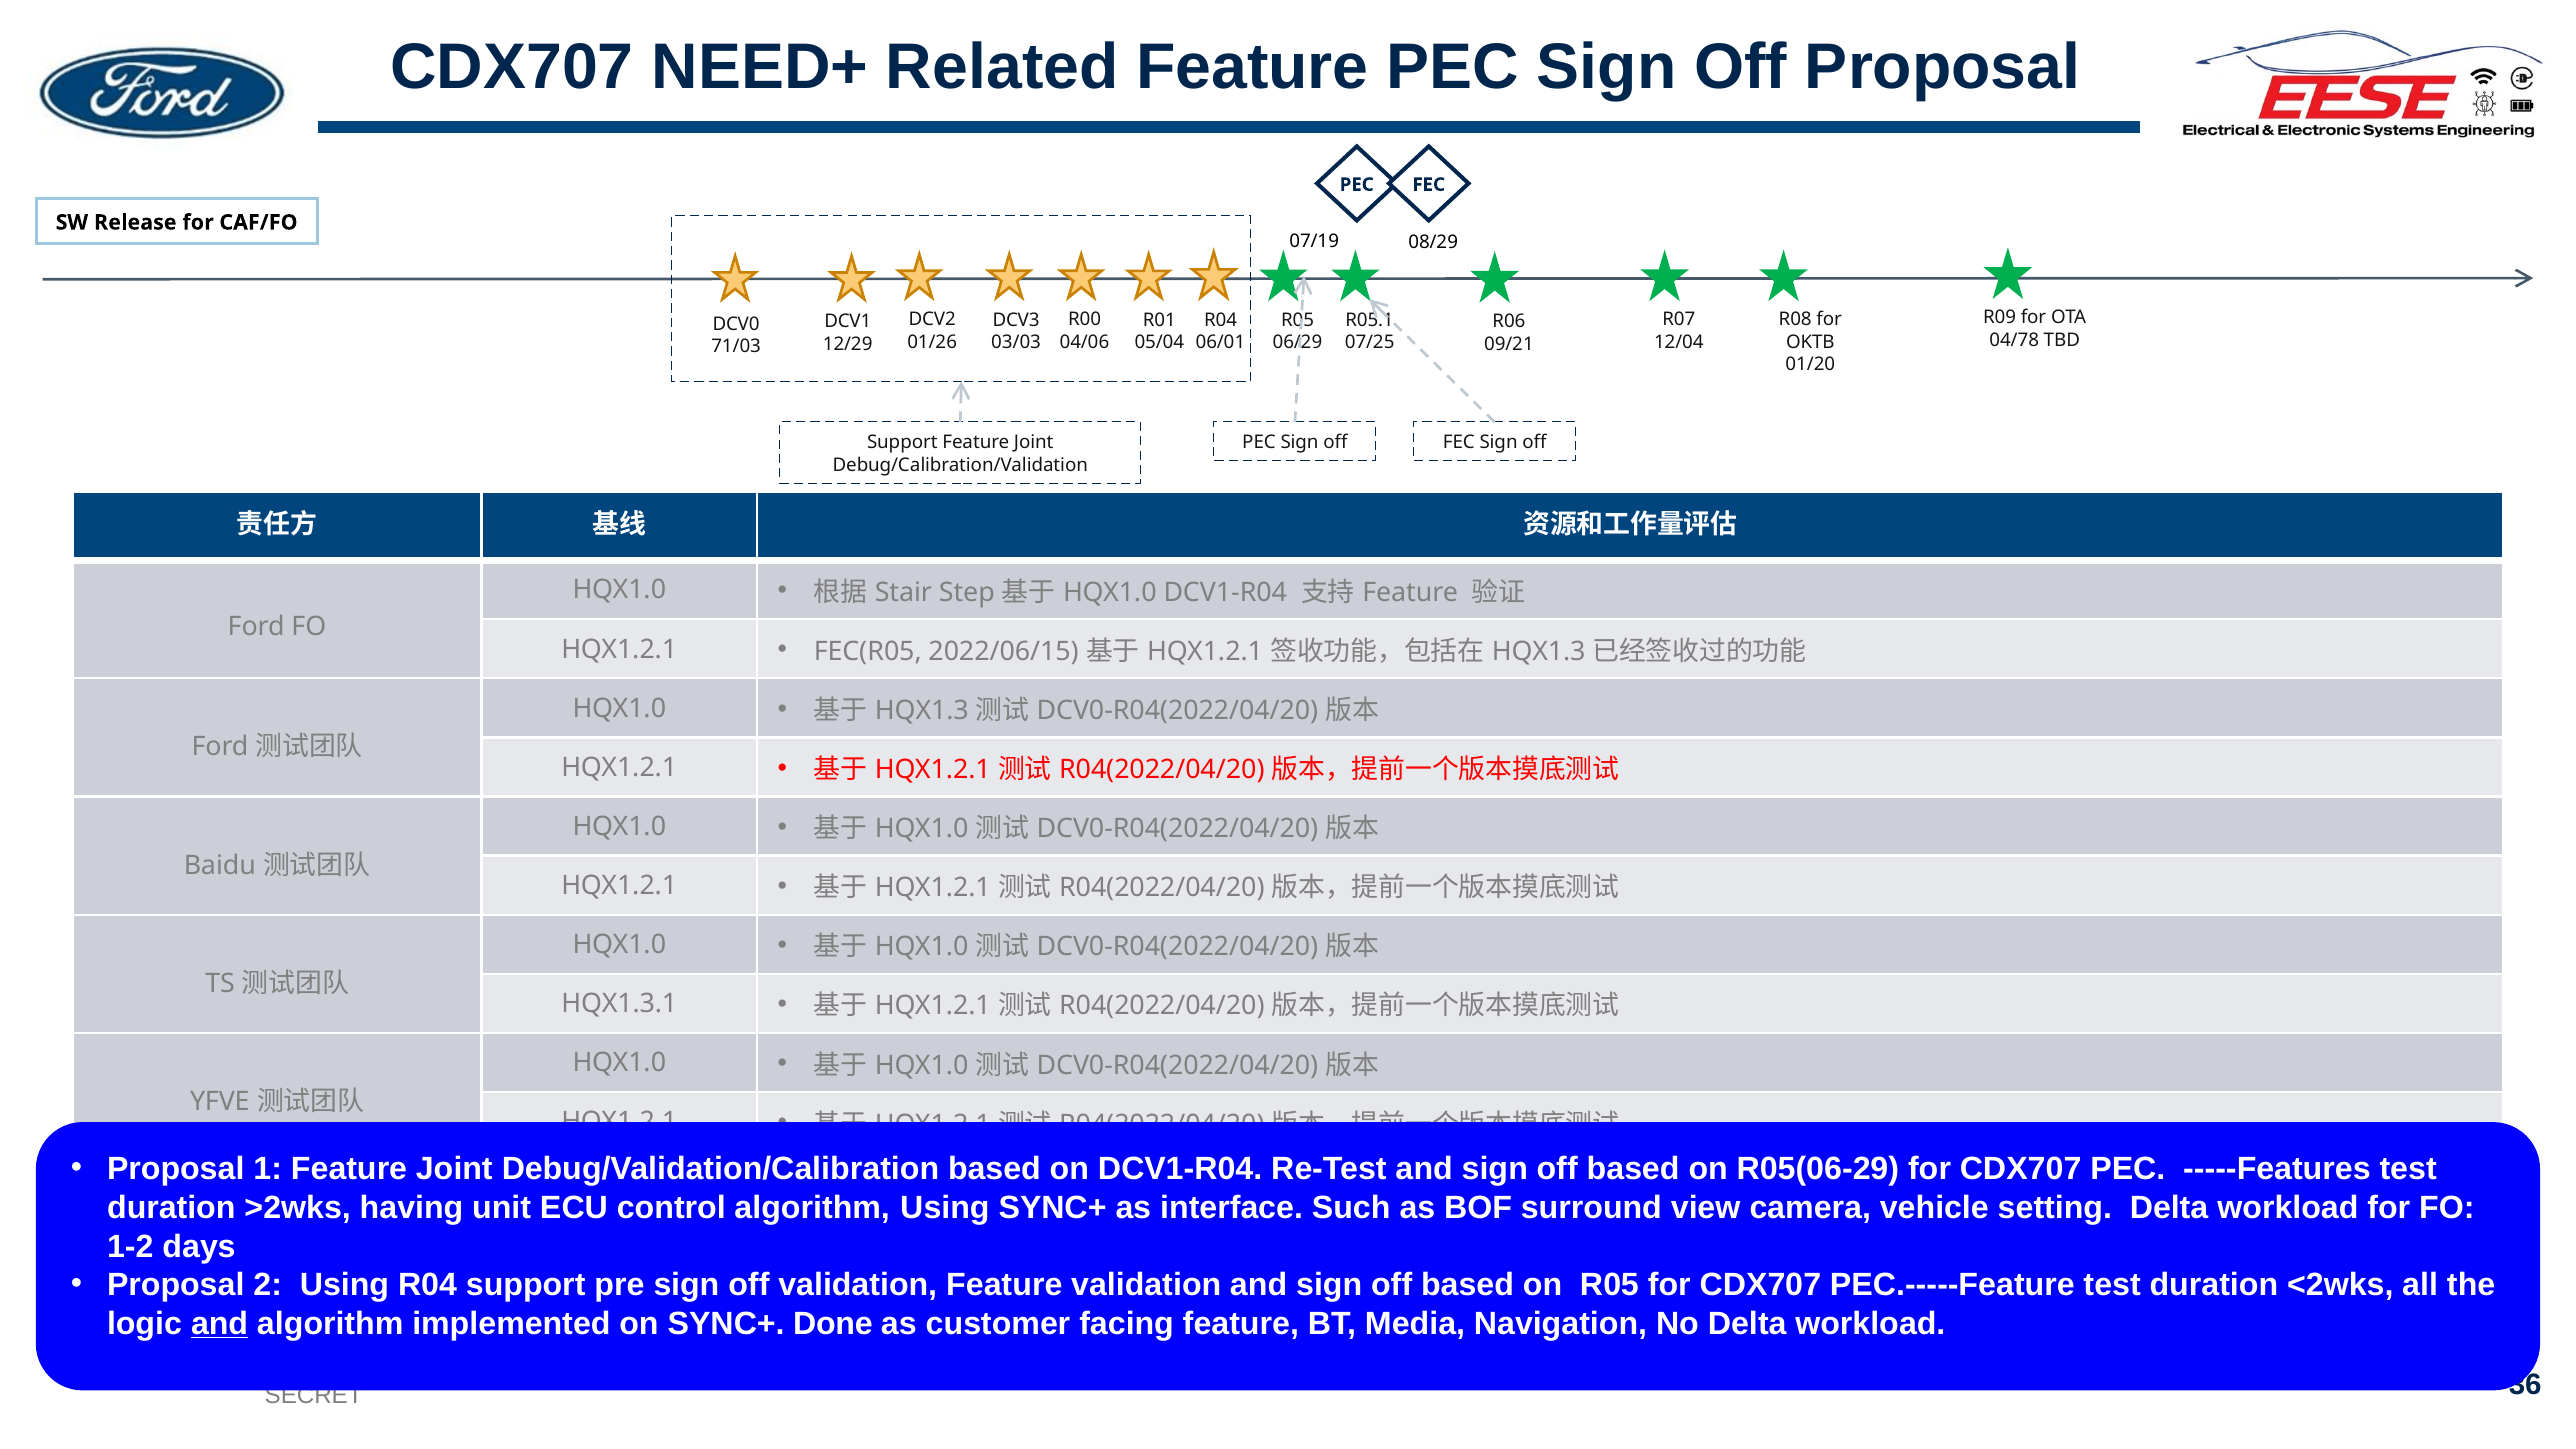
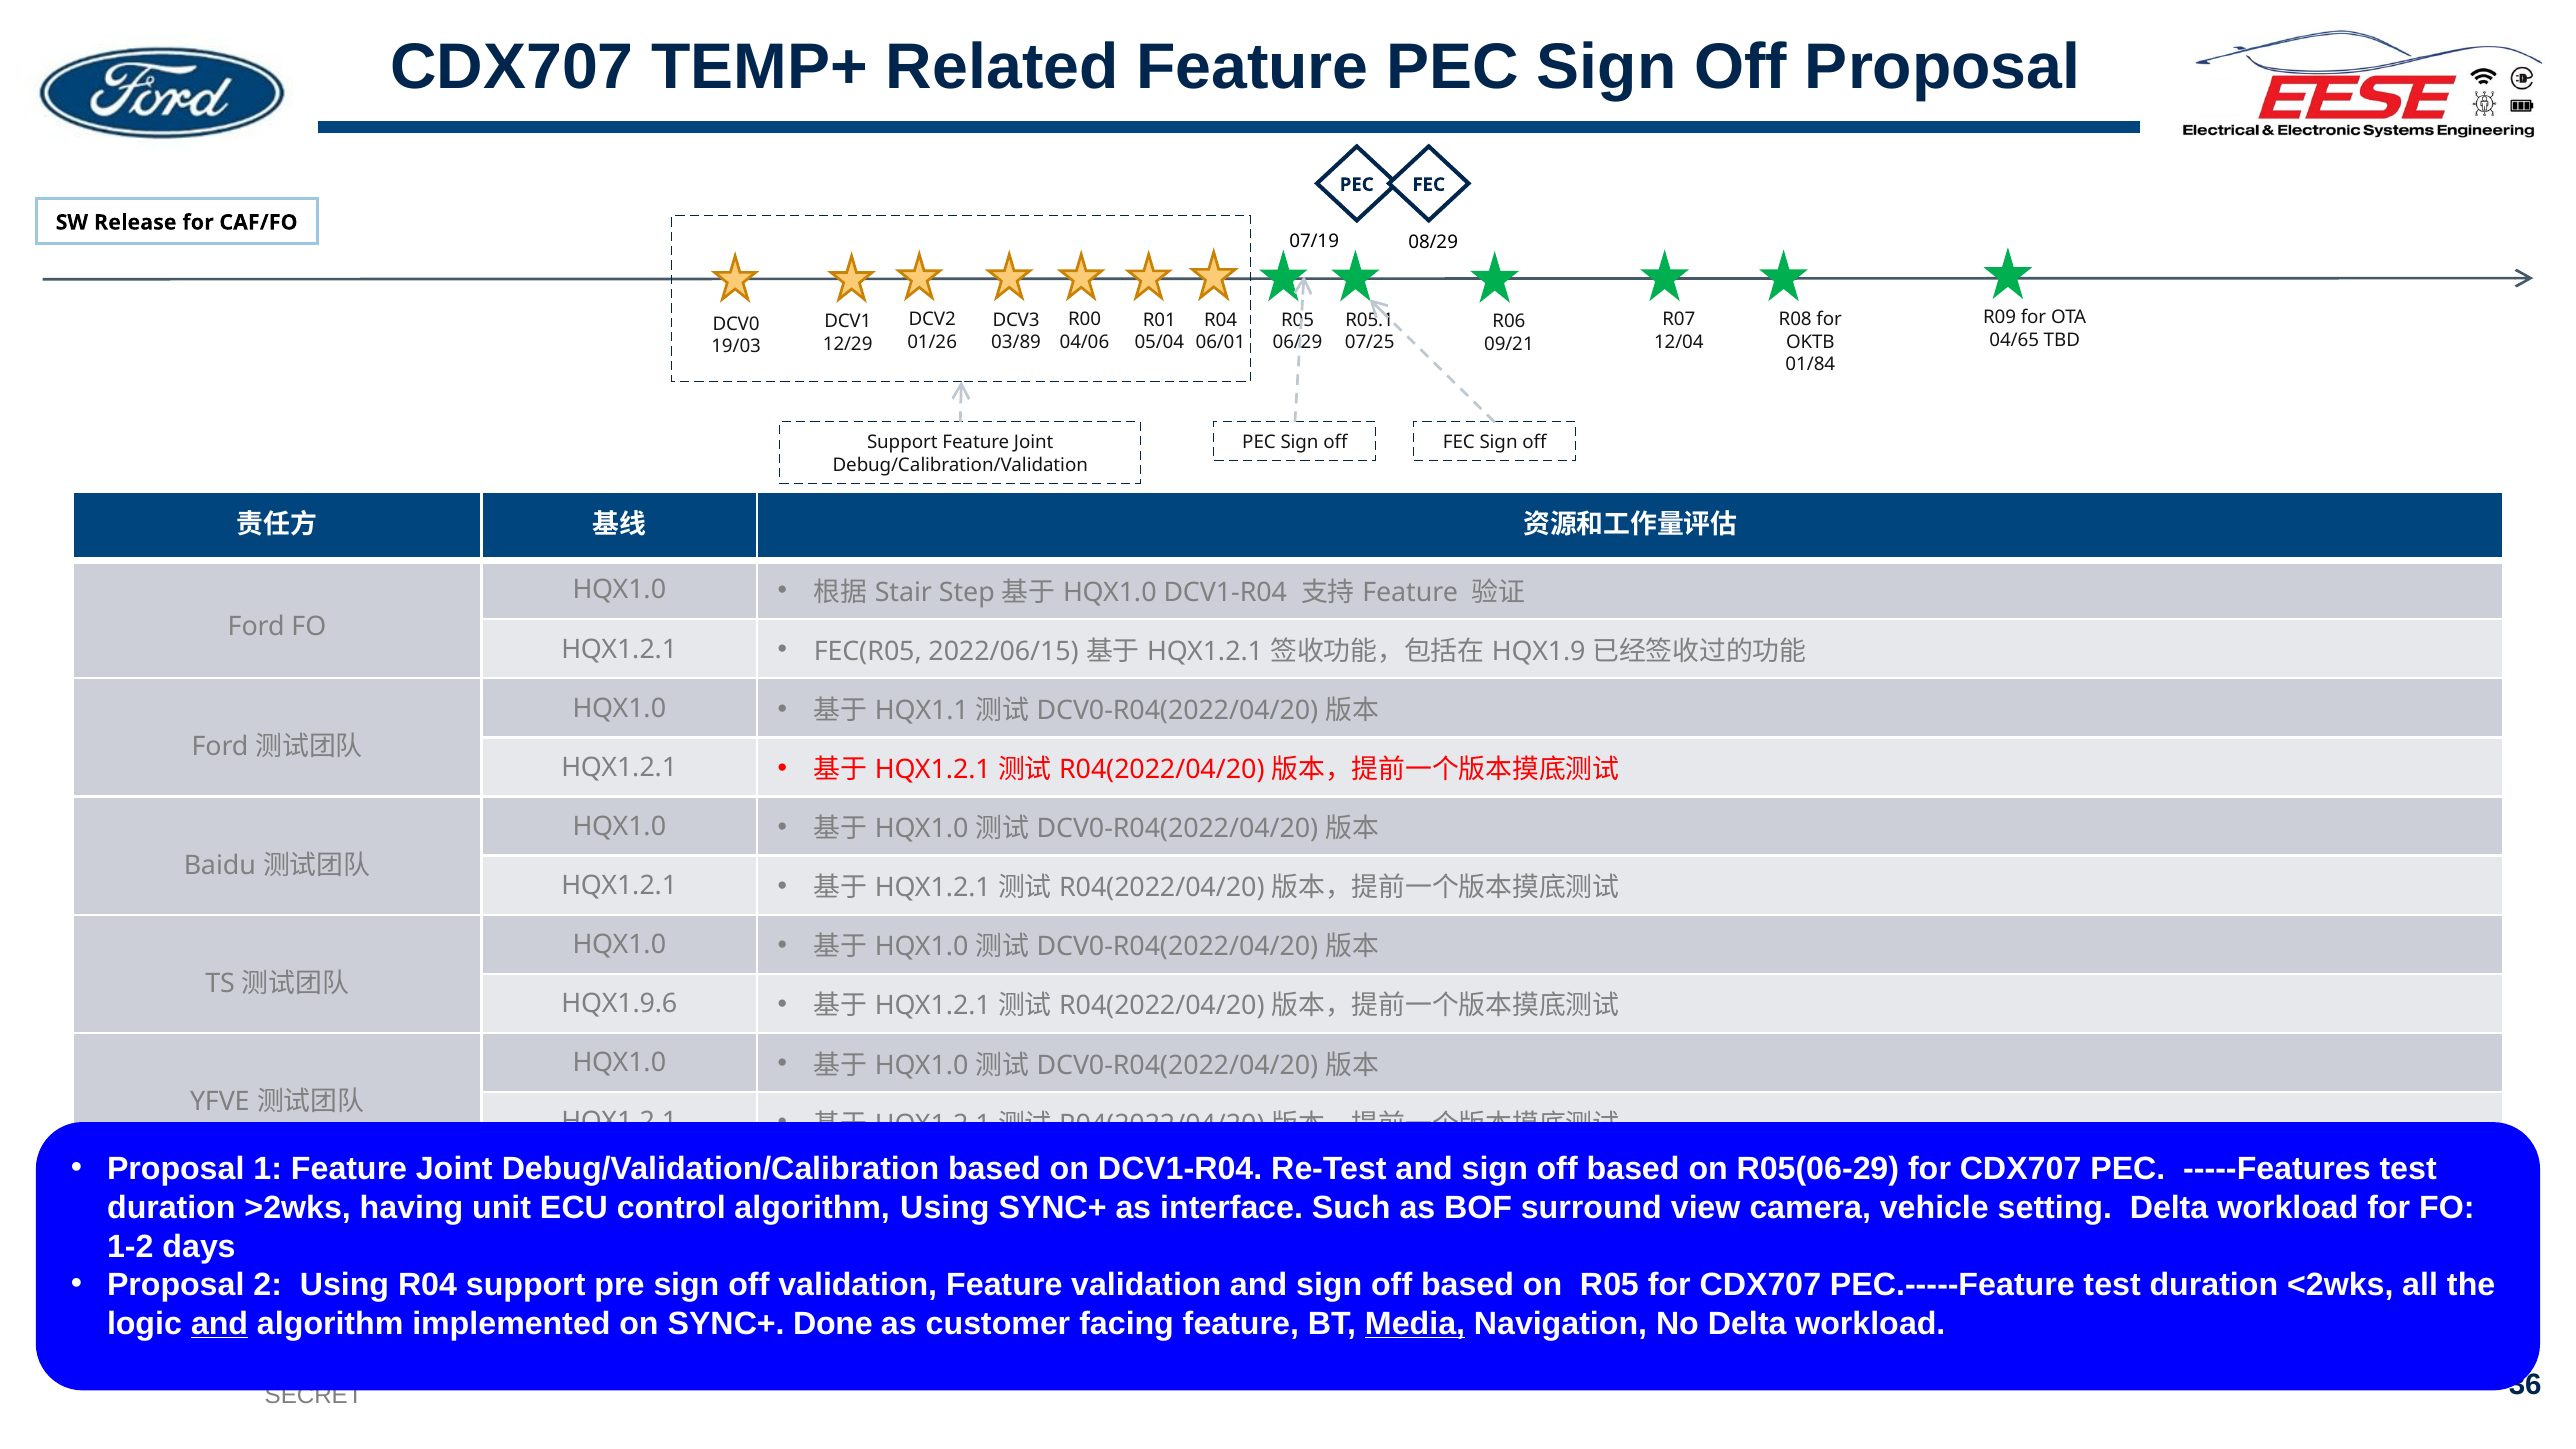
NEED+: NEED+ -> TEMP+ (760, 68)
04/78: 04/78 -> 04/65 (2014, 340)
03/03: 03/03 -> 03/89 (1016, 342)
71/03: 71/03 -> 19/03 (736, 347)
01/20: 01/20 -> 01/84 (1810, 365)
HQX1.3: HQX1.3 -> HQX1.9 (1539, 651)
HQX1.3: HQX1.3 -> HQX1.1 (922, 711)
HQX1.3.1: HQX1.3.1 -> HQX1.9.6 (619, 1004)
Media underline: none -> present (1415, 1324)
